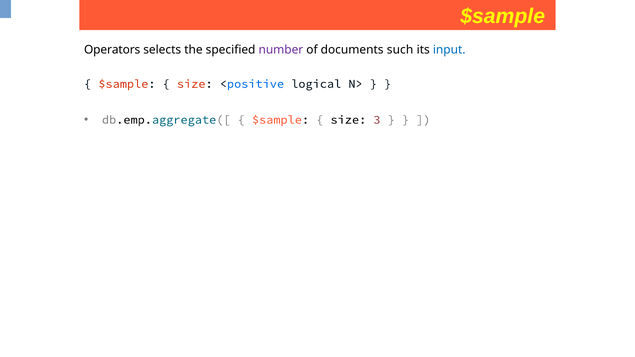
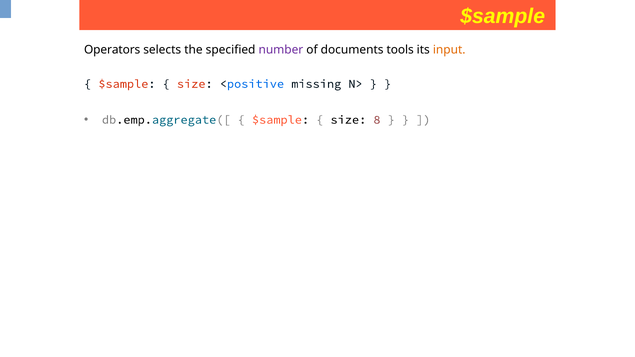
such: such -> tools (400, 50)
input colour: blue -> orange (449, 50)
logical: logical -> missing (316, 84)
3: 3 -> 8 (377, 120)
